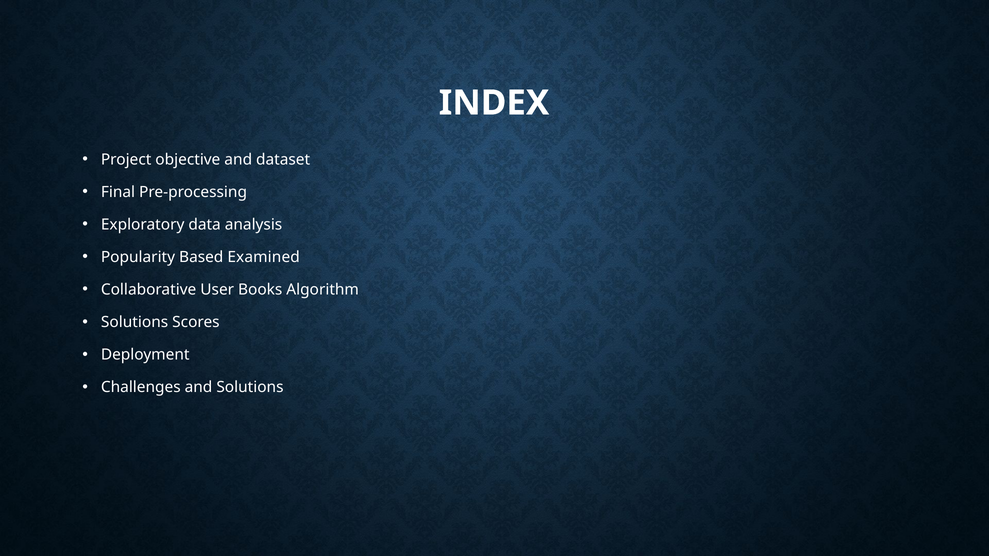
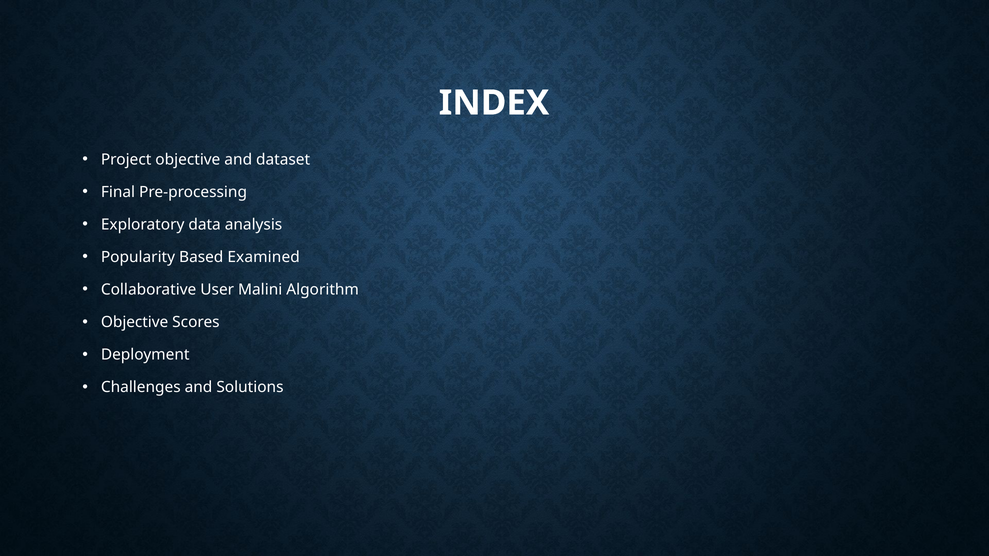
Books: Books -> Malini (260, 290)
Solutions: Solutions -> Objective (135, 322)
